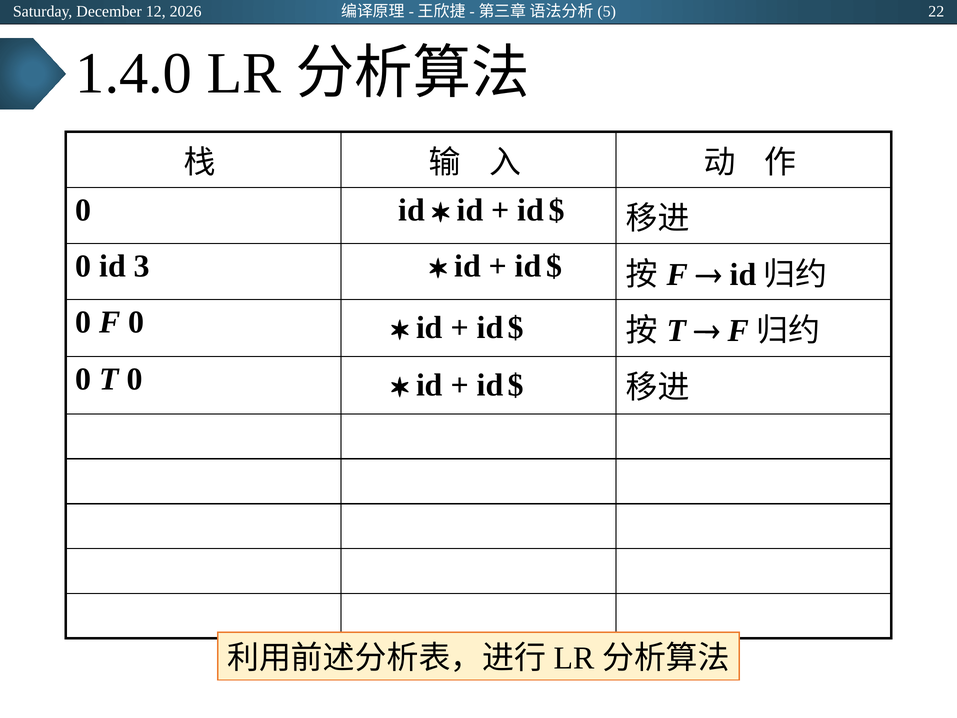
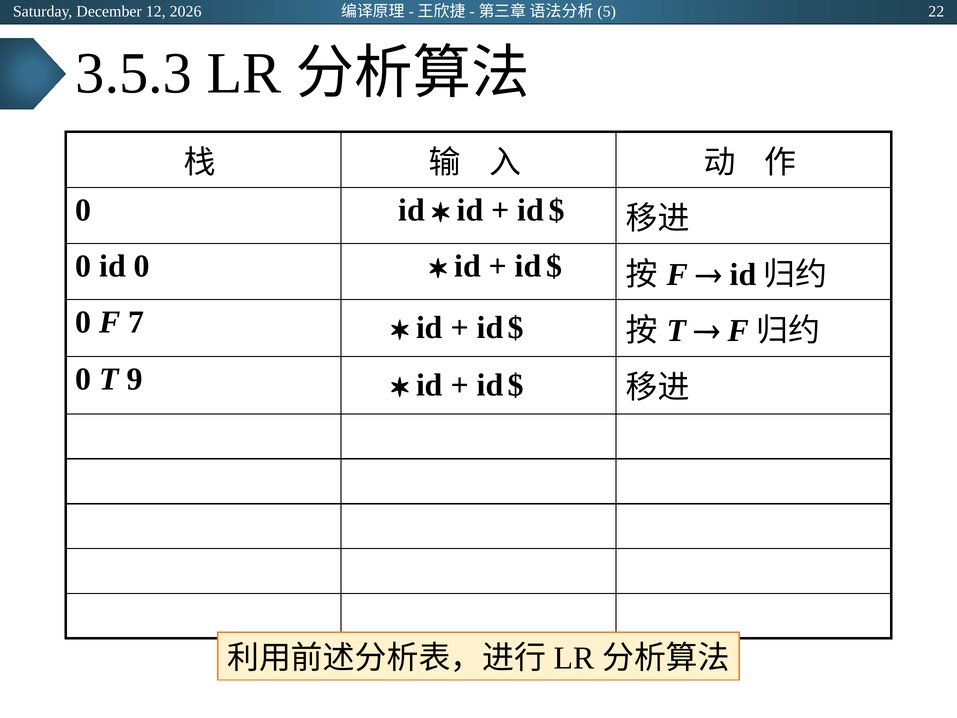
1.4.0: 1.4.0 -> 3.5.3 (134, 73)
id 3: 3 -> 0 (142, 266)
F 0: 0 -> 7 (136, 322)
T 0: 0 -> 9 (135, 379)
